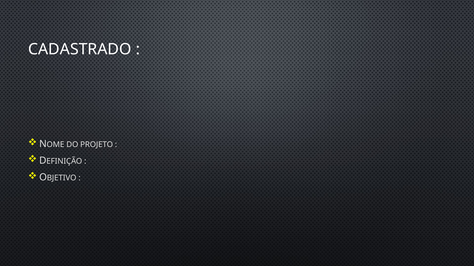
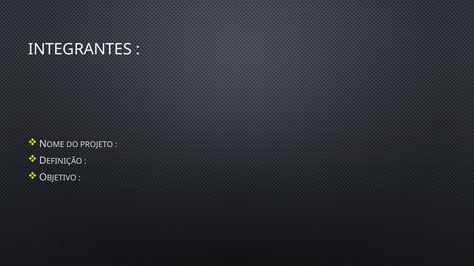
CADASTRADO: CADASTRADO -> INTEGRANTES (80, 49)
